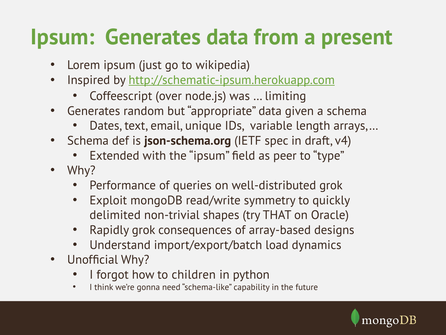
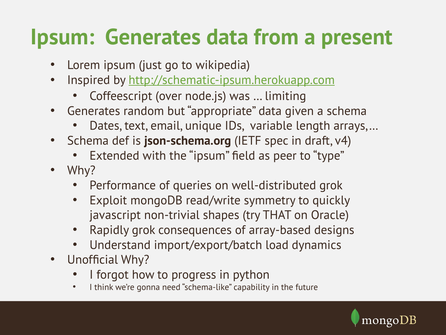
delimited: delimited -> javascript (115, 215)
children: children -> progress (194, 274)
